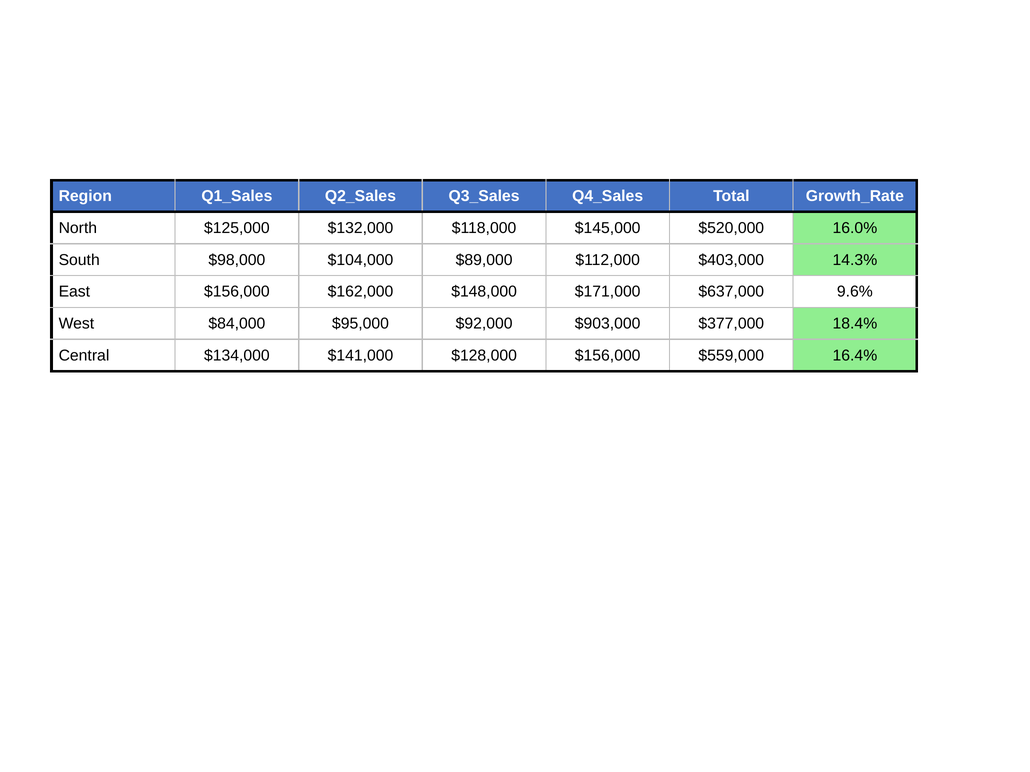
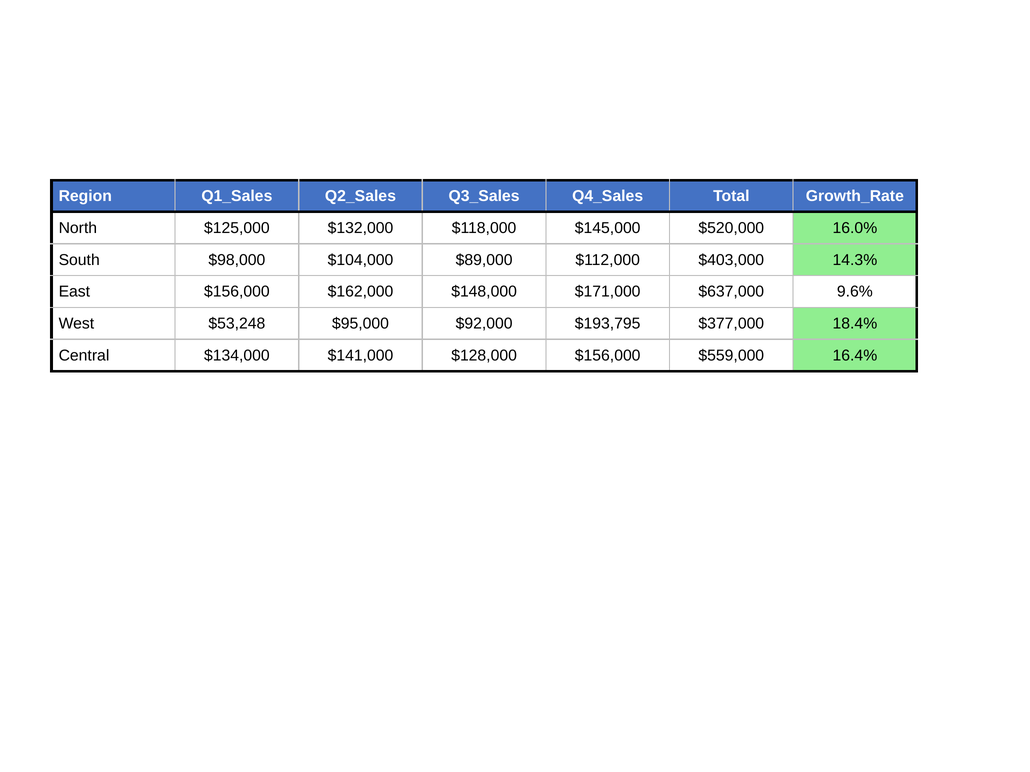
$84,000: $84,000 -> $53,248 (237, 324)
$903,000: $903,000 -> $193,795 (608, 324)
